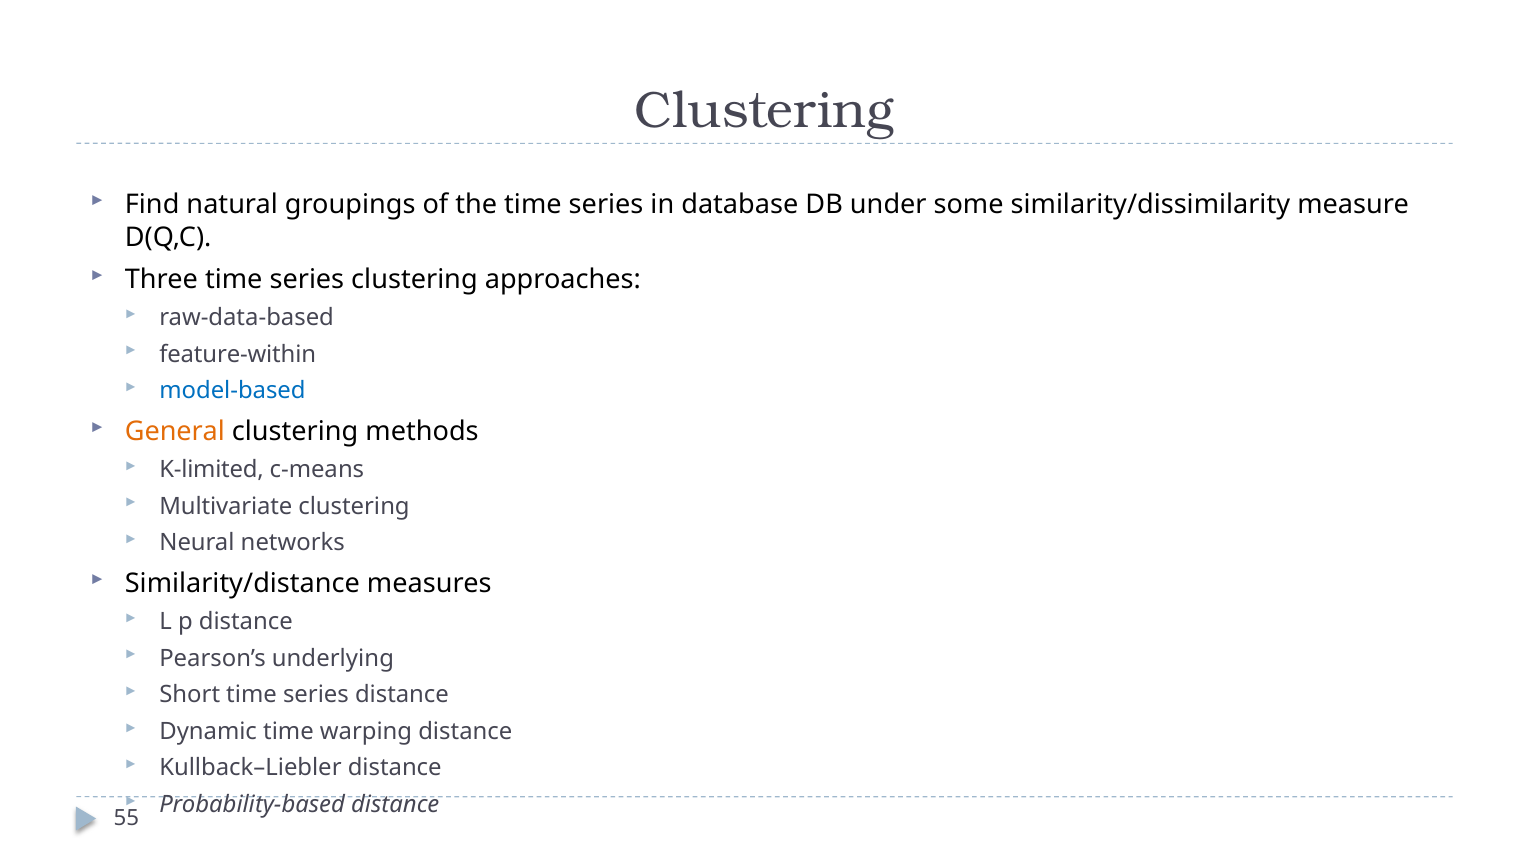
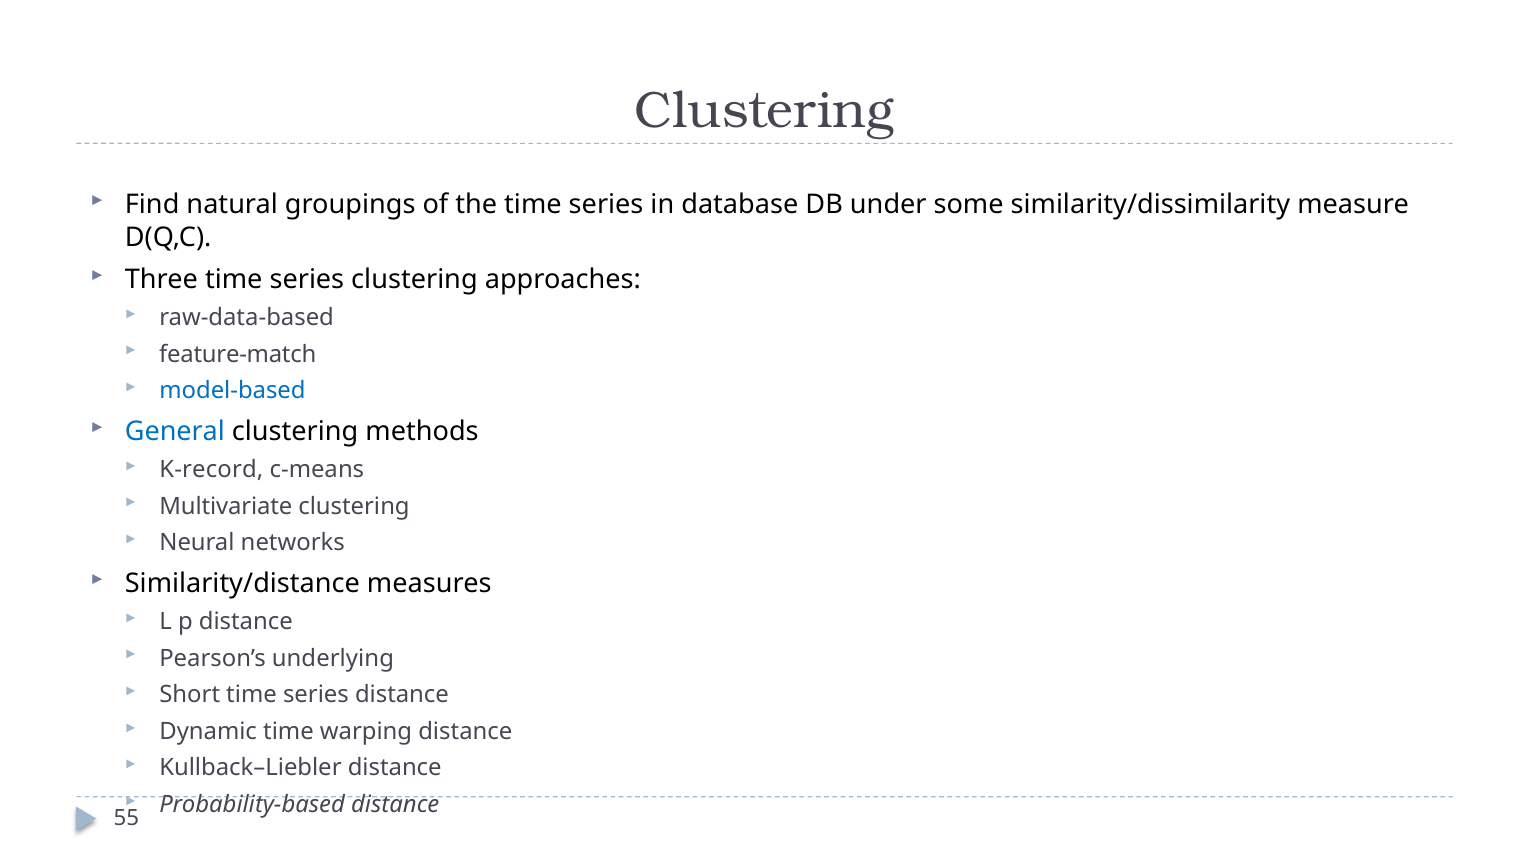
feature-within: feature-within -> feature-match (238, 354)
General colour: orange -> blue (175, 431)
K-limited: K-limited -> K-record (211, 470)
